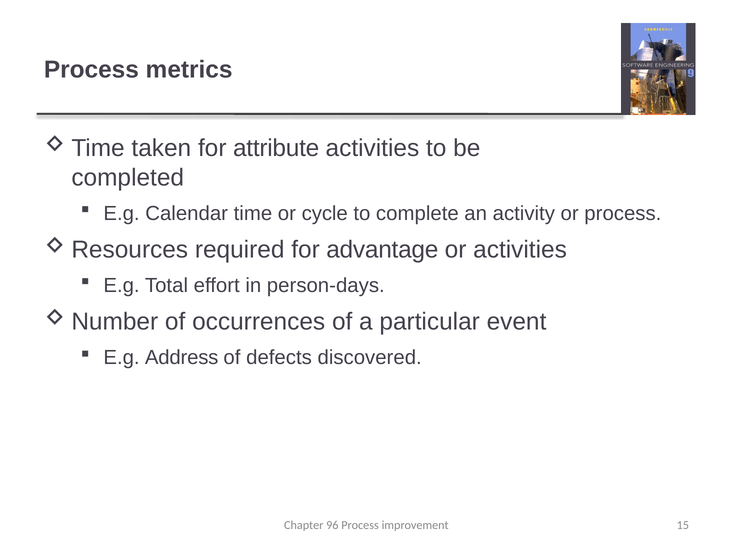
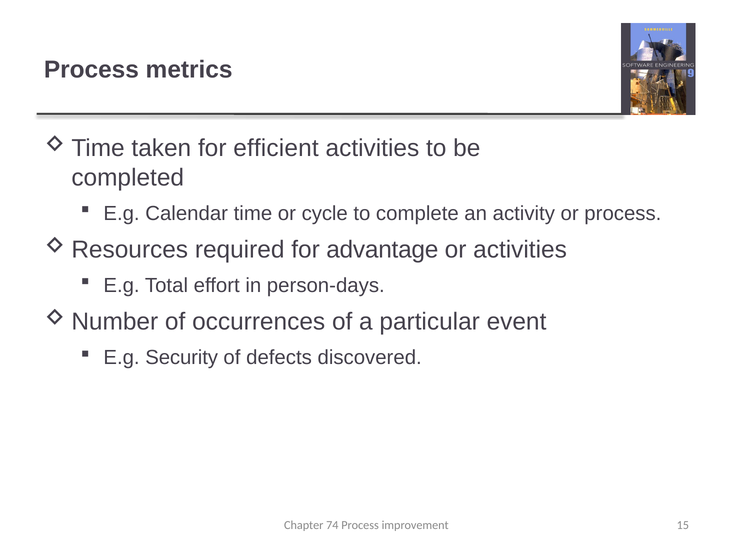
attribute: attribute -> efficient (276, 148)
Address: Address -> Security (182, 358)
96: 96 -> 74 (332, 525)
